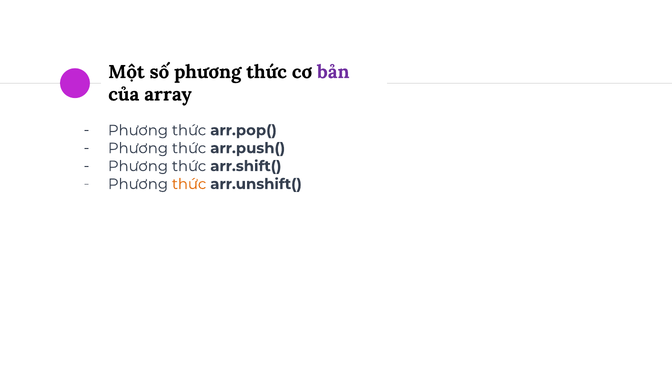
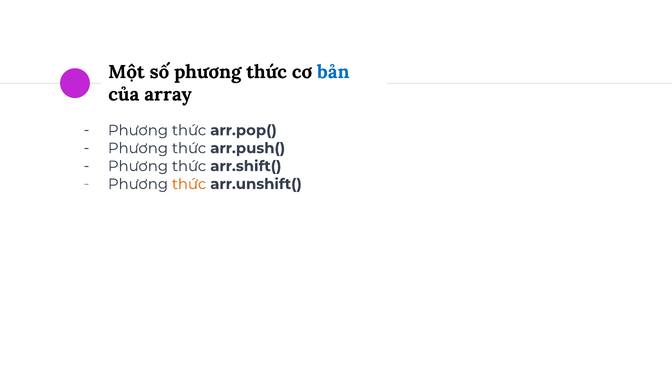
bản colour: purple -> blue (333, 72)
